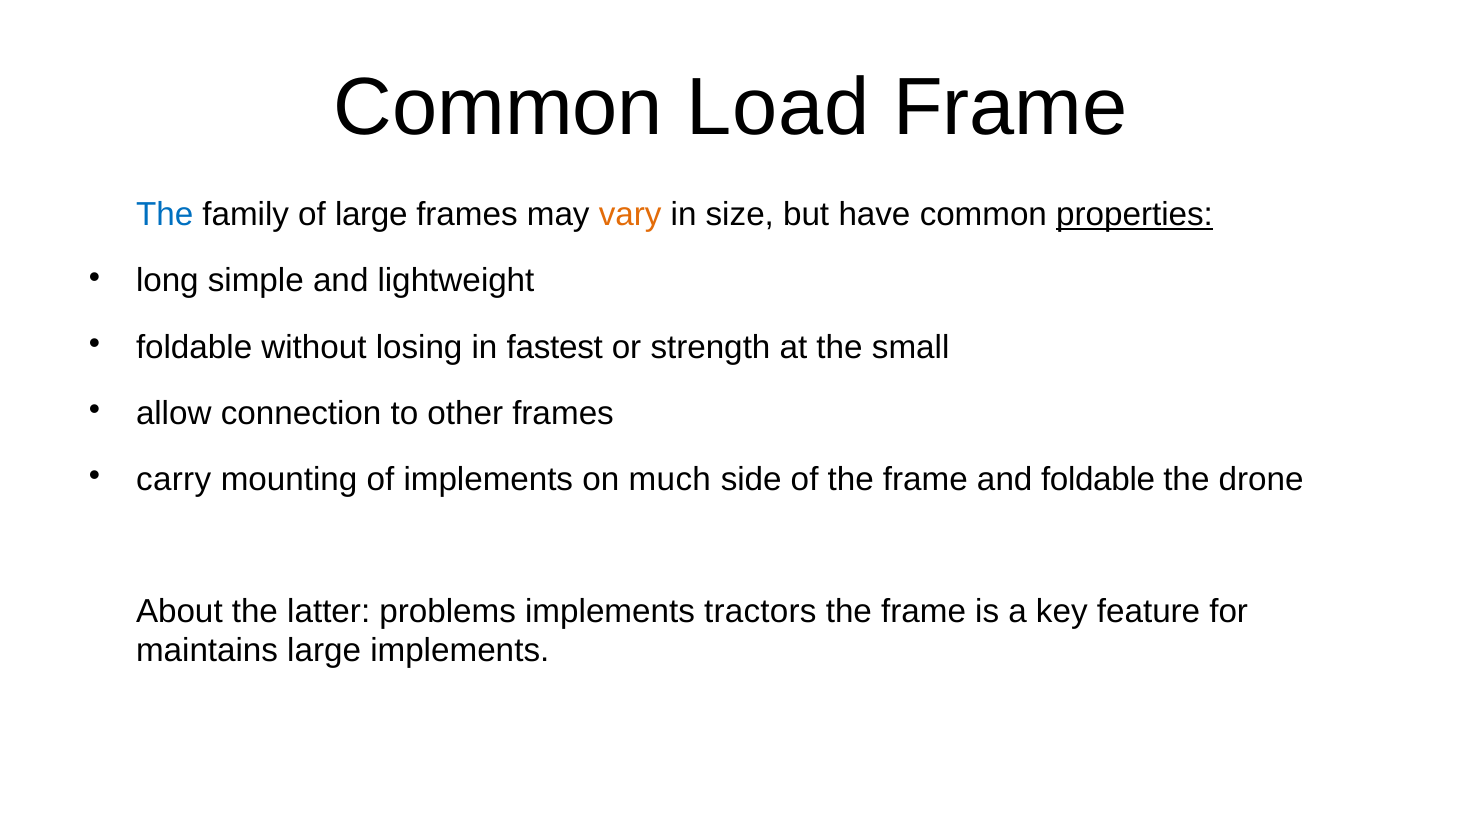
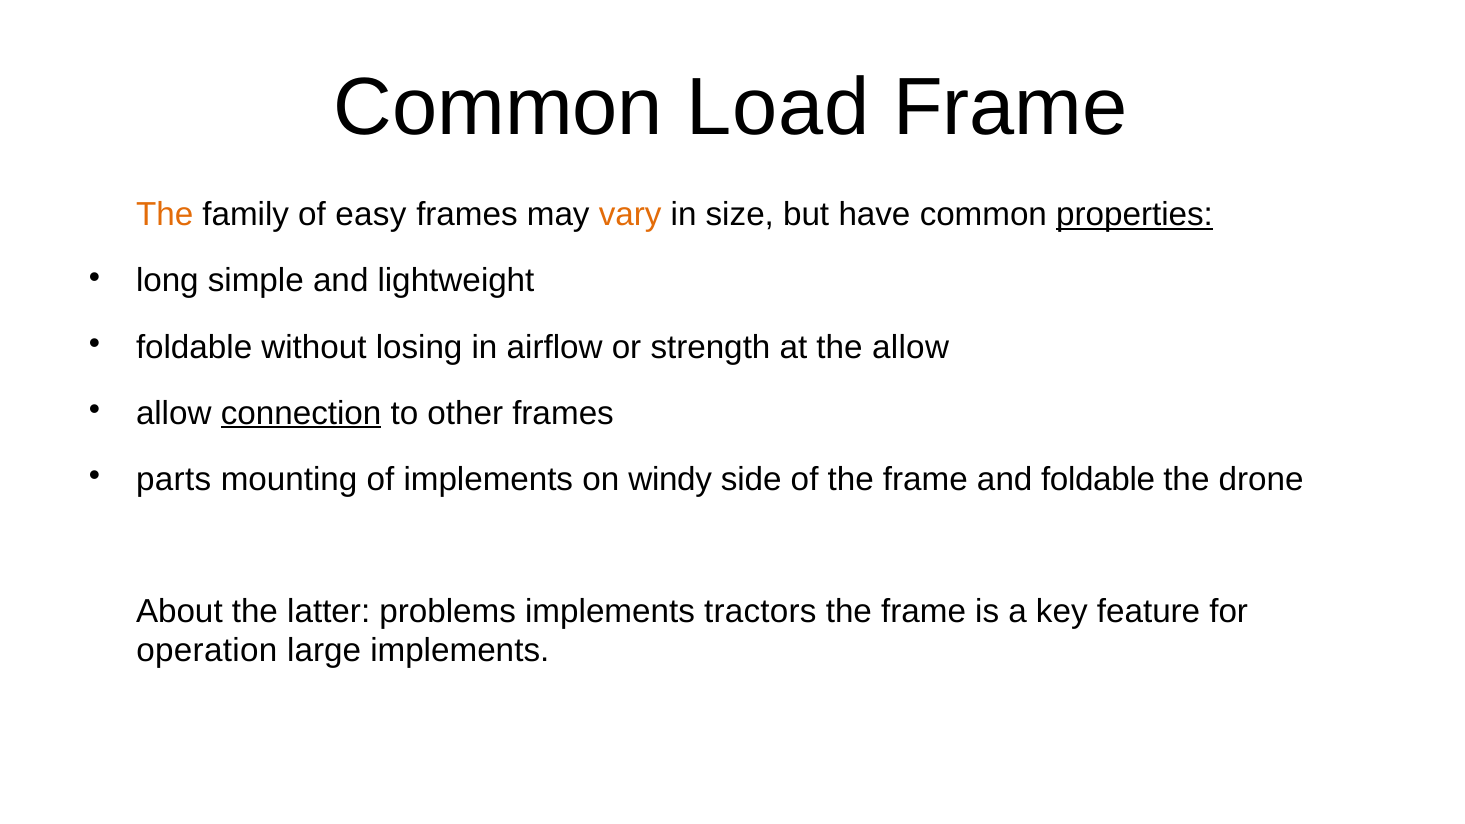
The colour: blue -> orange (165, 215)
of large: large -> easy (371, 215)
fastest: fastest -> airflow (555, 347)
the small: small -> allow (911, 347)
connection underline: none -> present (301, 413)
carry: carry -> parts (174, 479)
much: much -> windy (670, 479)
maintains: maintains -> operation (207, 651)
